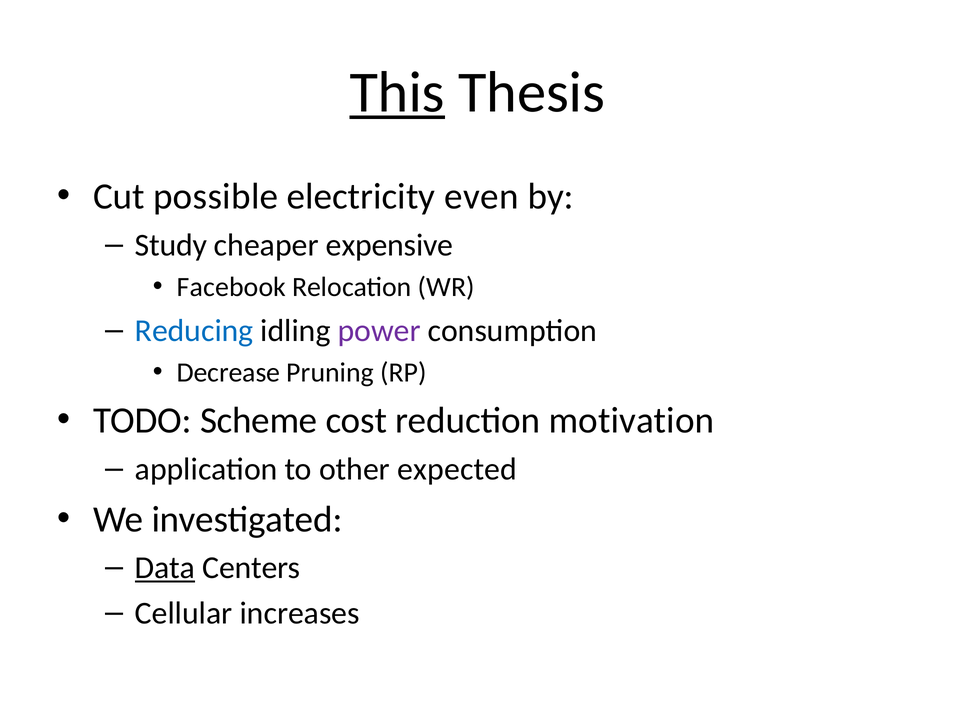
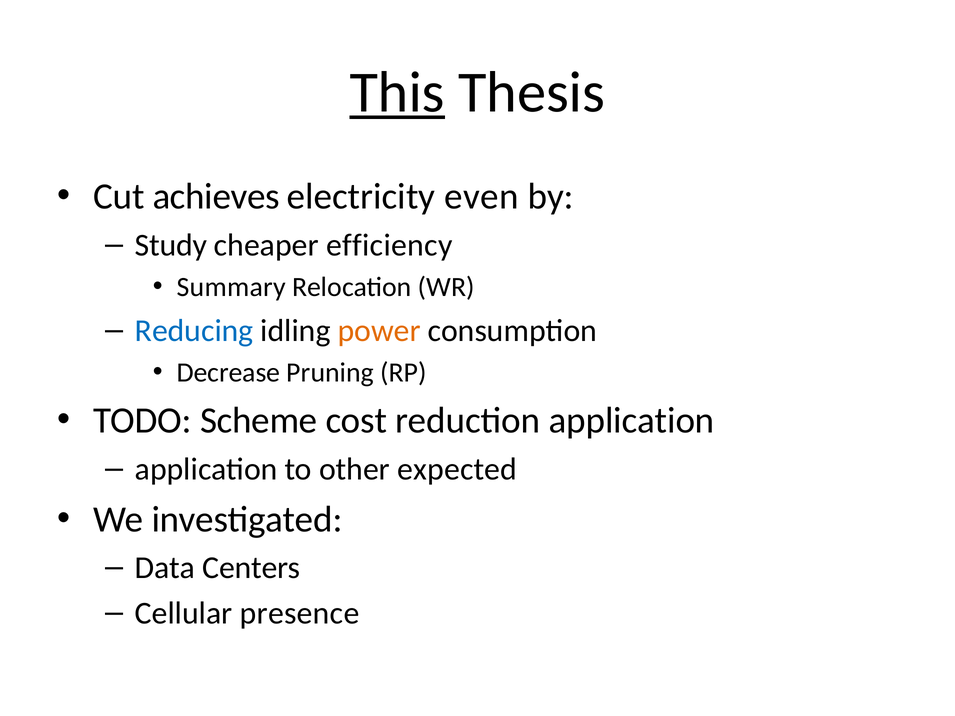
possible: possible -> achieves (216, 197)
expensive: expensive -> efficiency (389, 245)
Facebook: Facebook -> Summary (231, 287)
power colour: purple -> orange (379, 331)
reduction motivation: motivation -> application (632, 421)
Data underline: present -> none (165, 568)
increases: increases -> presence (300, 614)
